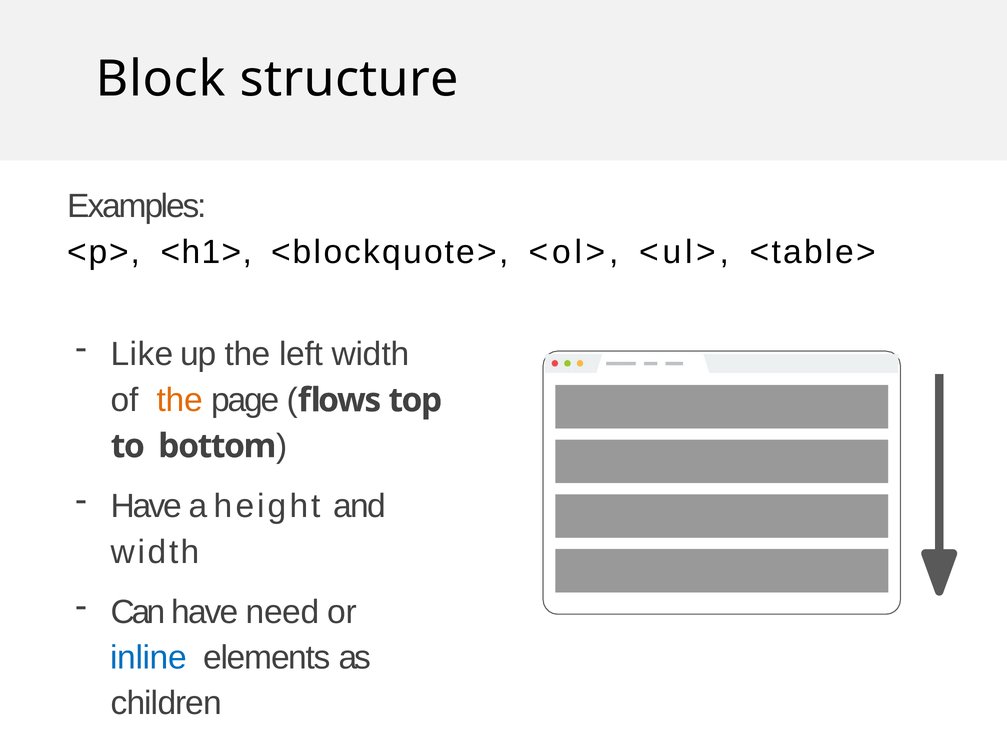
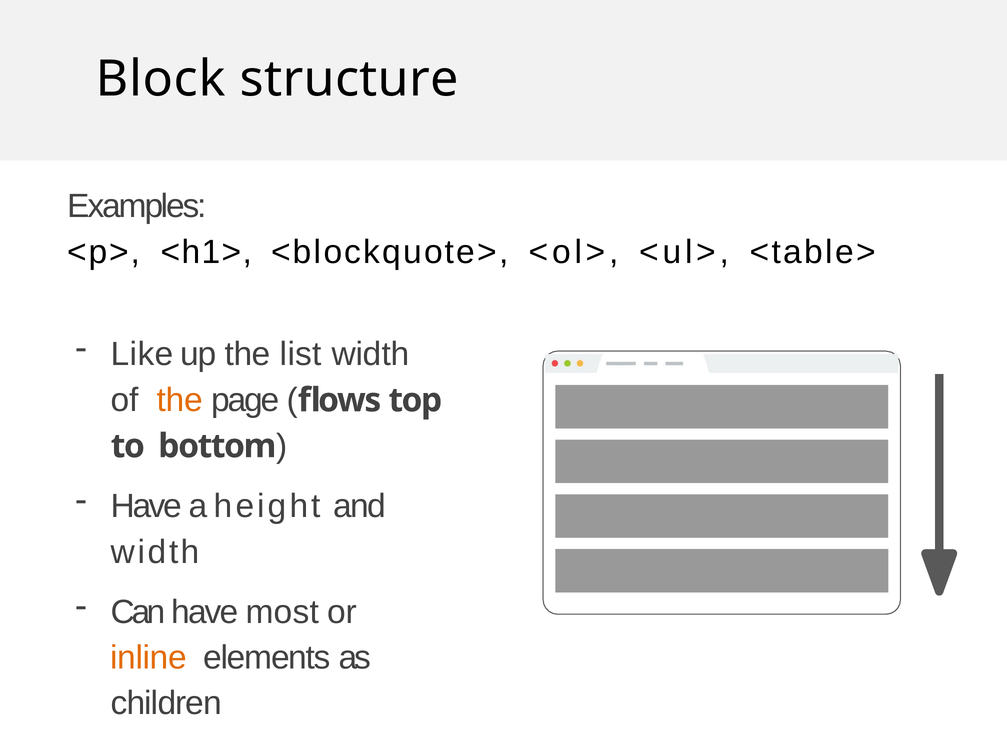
left: left -> list (301, 354)
need: need -> most (282, 612)
inline colour: blue -> orange (149, 658)
